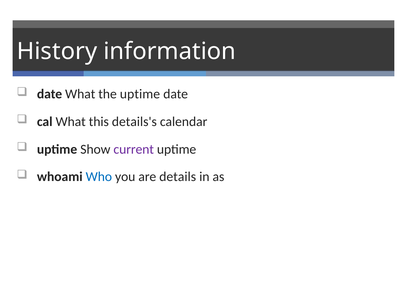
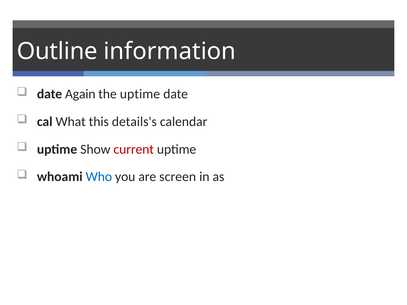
History: History -> Outline (57, 51)
date What: What -> Again (80, 94)
current colour: purple -> red (134, 149)
details: details -> screen (178, 177)
